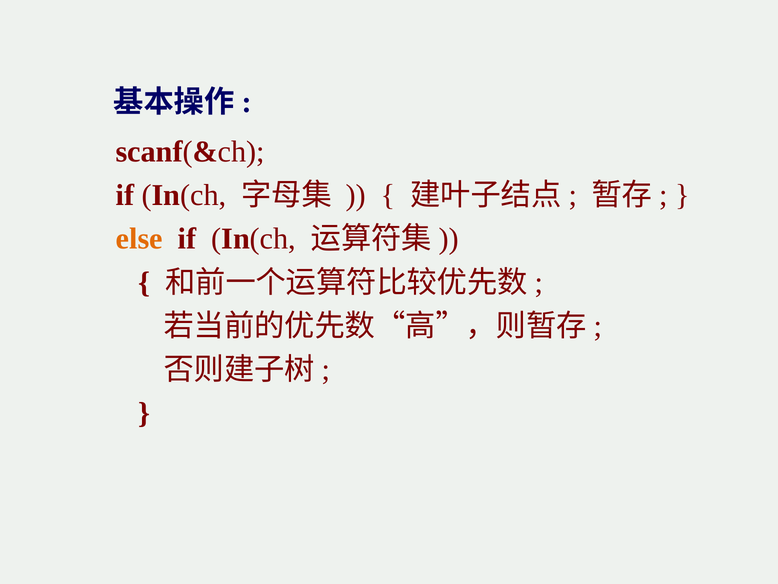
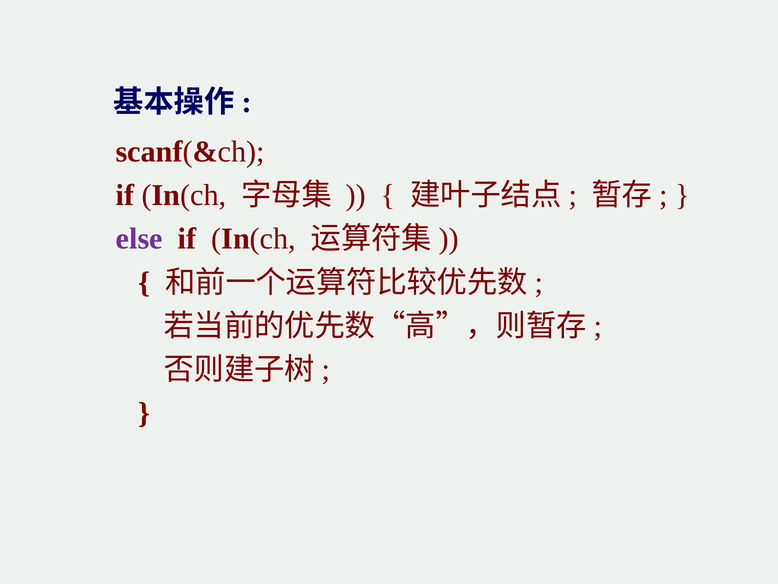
else colour: orange -> purple (139, 239)
